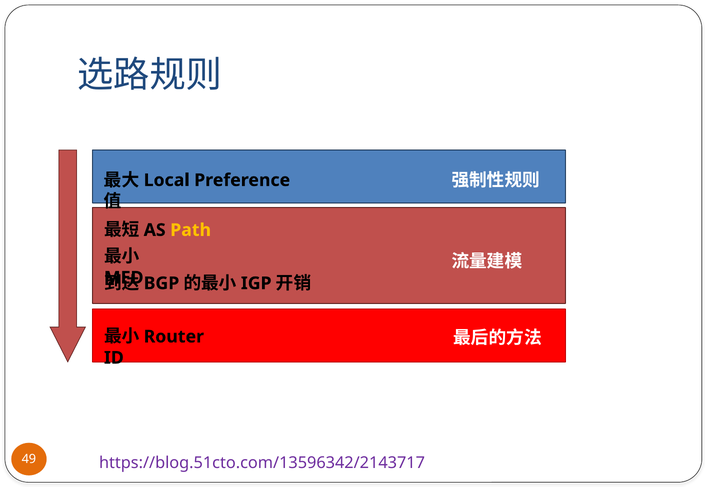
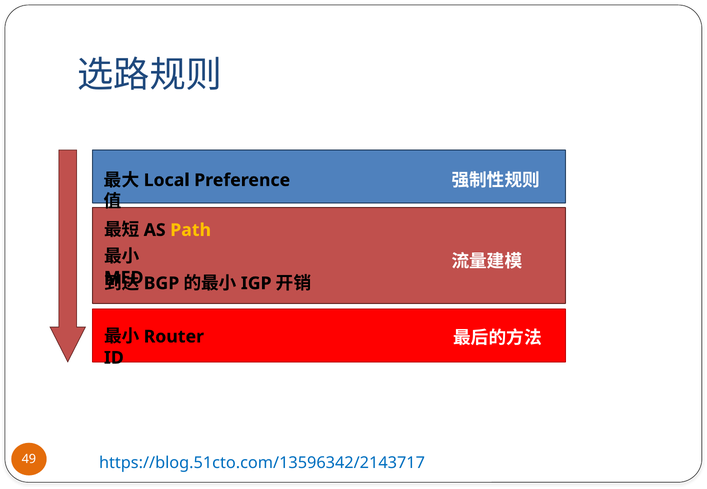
https://blog.51cto.com/13596342/2143717 colour: purple -> blue (262, 463)
